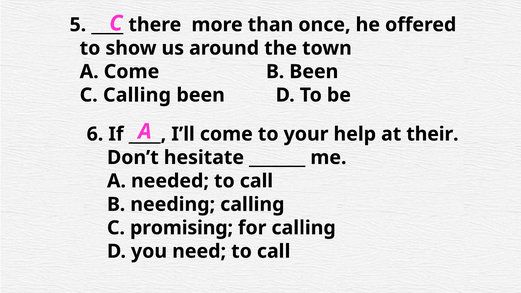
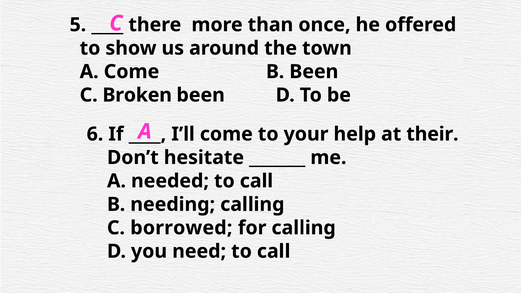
C Calling: Calling -> Broken (137, 95)
promising: promising -> borrowed (181, 228)
